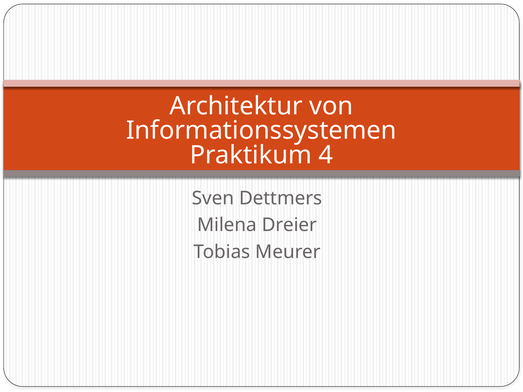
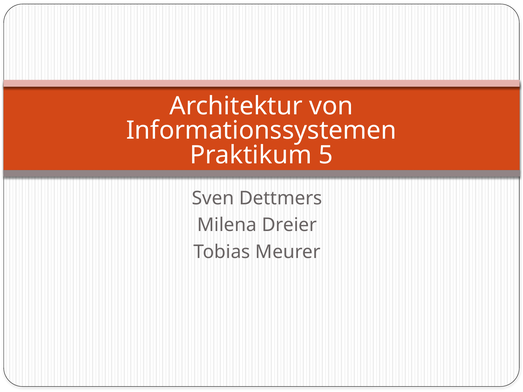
4: 4 -> 5 (326, 155)
